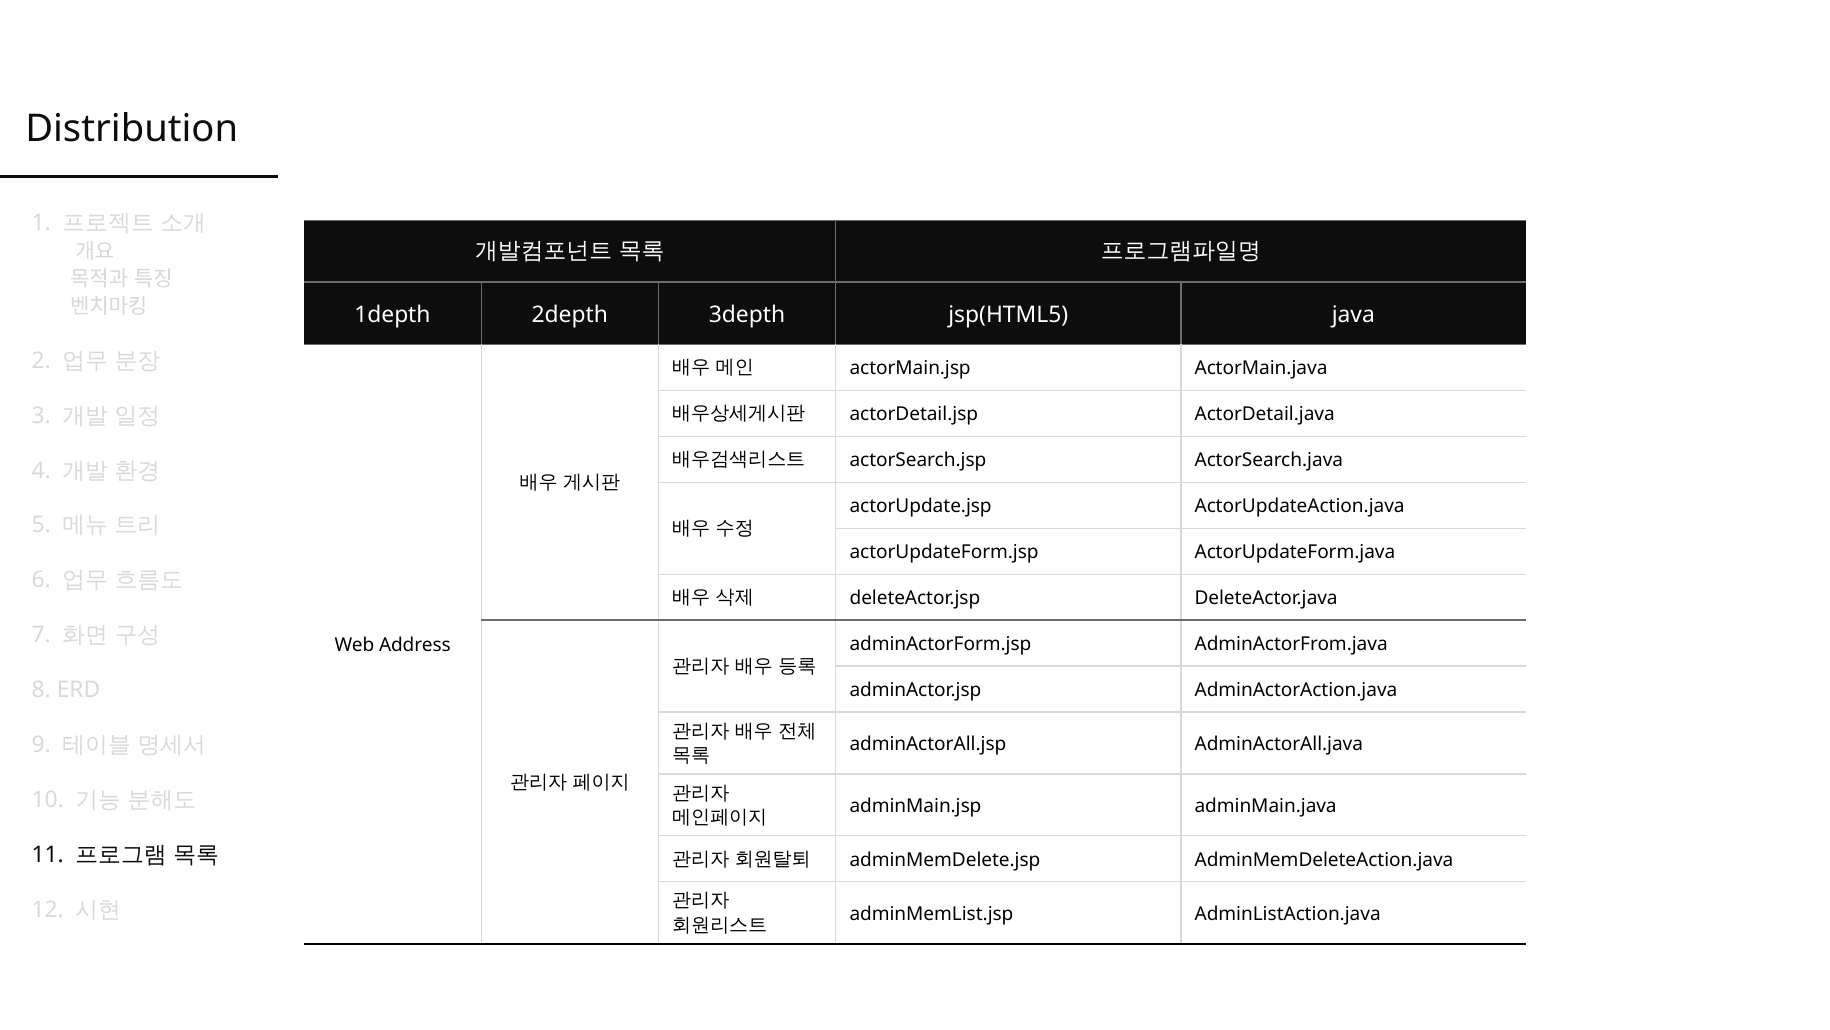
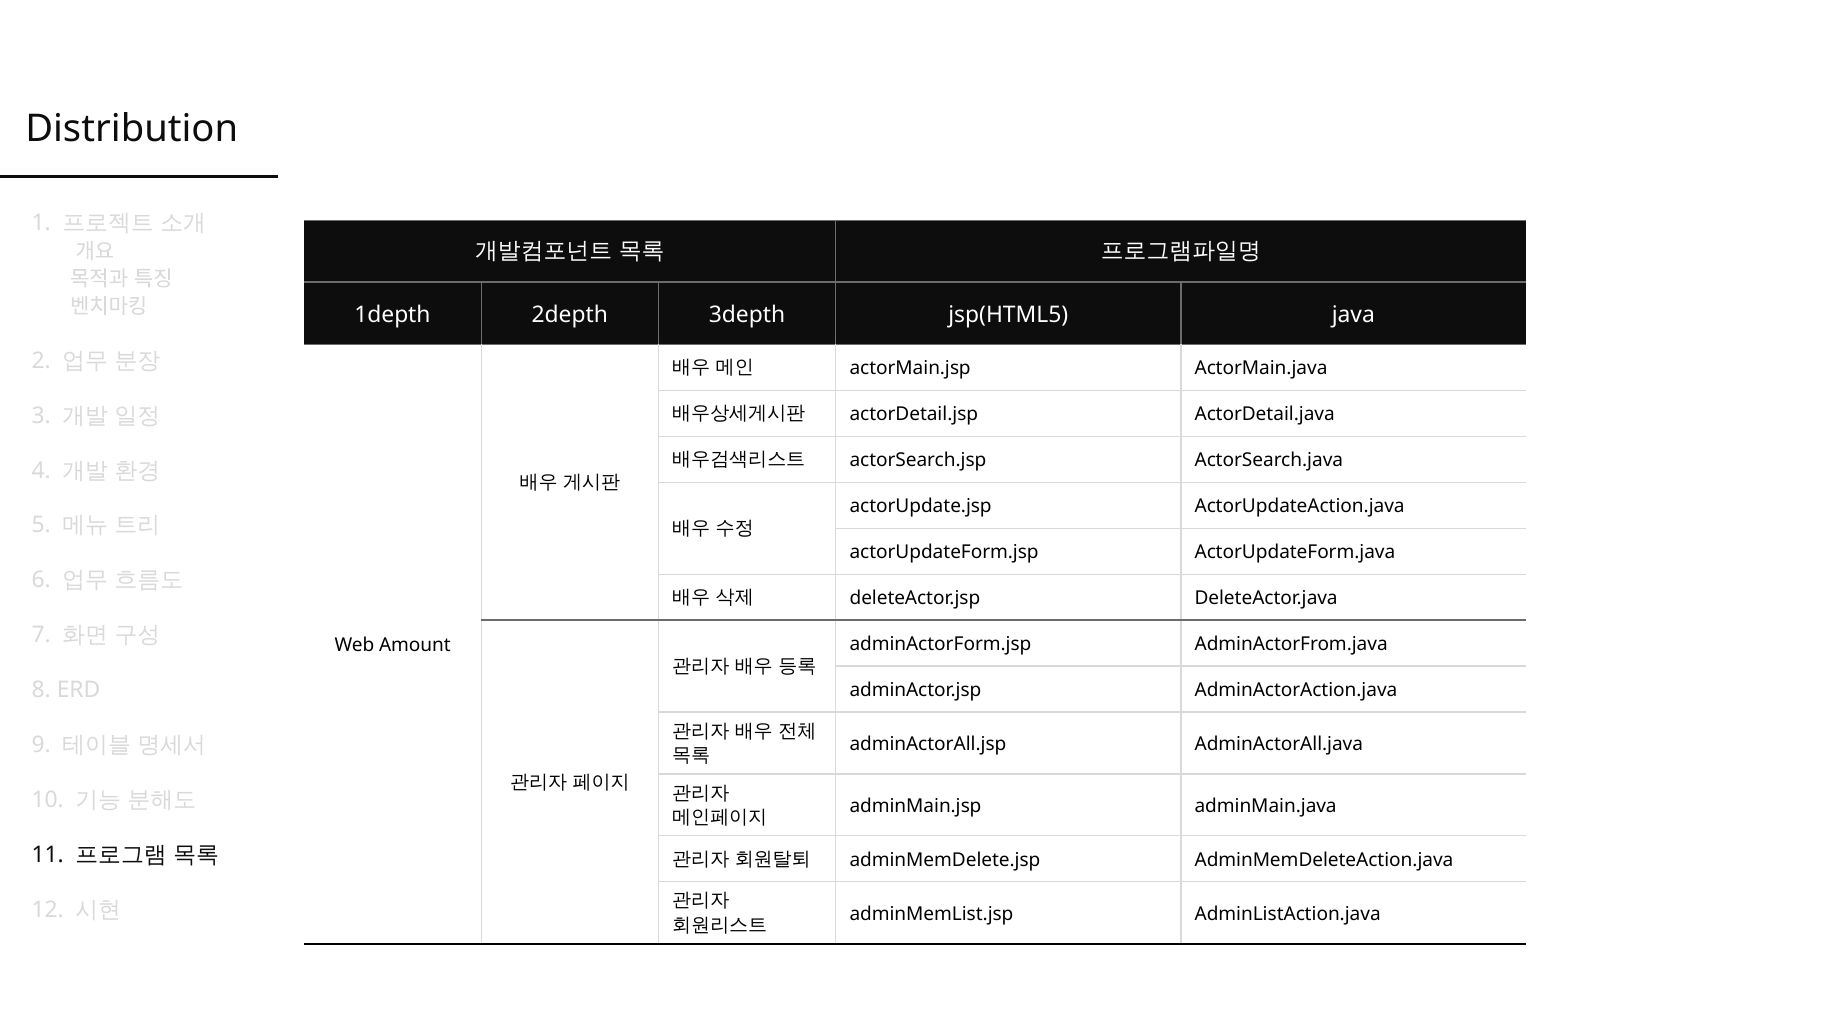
Address: Address -> Amount (415, 645)
